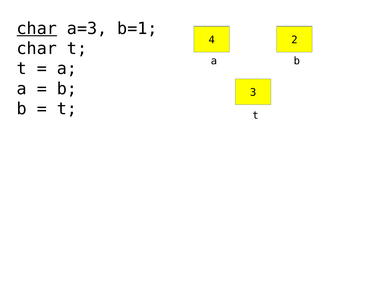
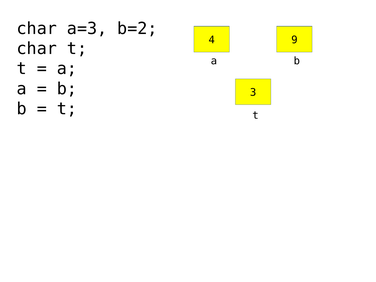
char underline: present -> none (37, 29)
b=1: b=1 -> b=2 (137, 29)
2: 2 -> 9 (294, 40)
